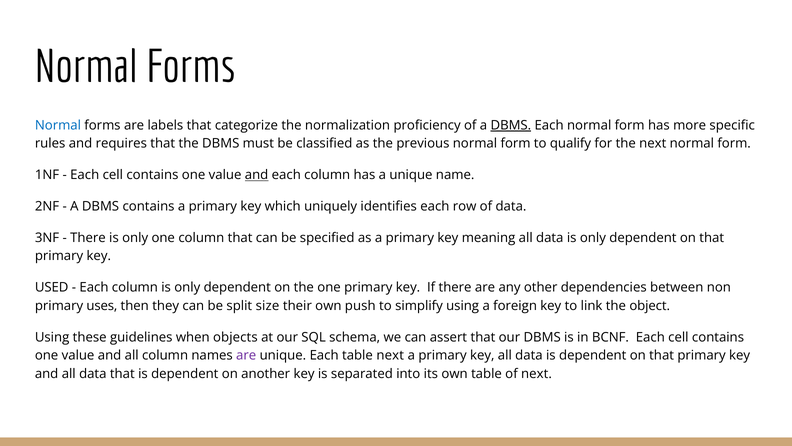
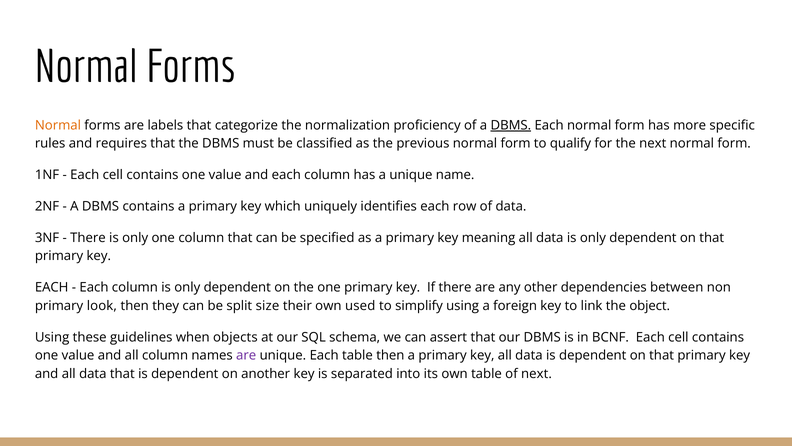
Normal colour: blue -> orange (58, 125)
and underline: present -> none (257, 175)
USED: USED -> EACH (52, 287)
uses: uses -> look (102, 305)
push: push -> used (360, 305)
table next: next -> then (390, 355)
